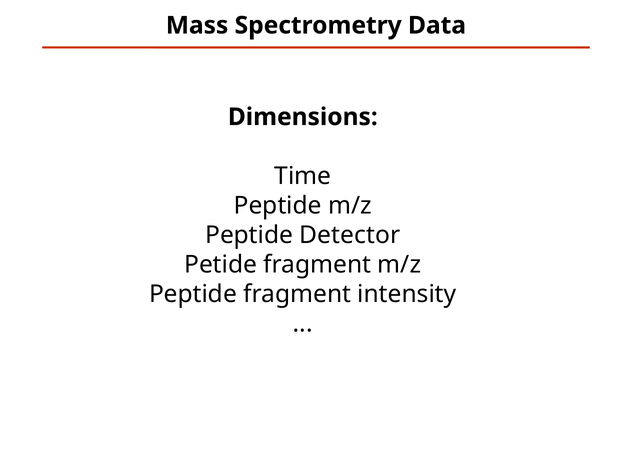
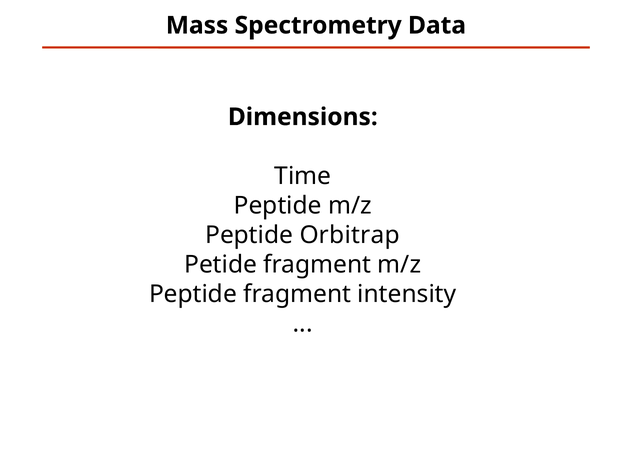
Detector: Detector -> Orbitrap (350, 235)
